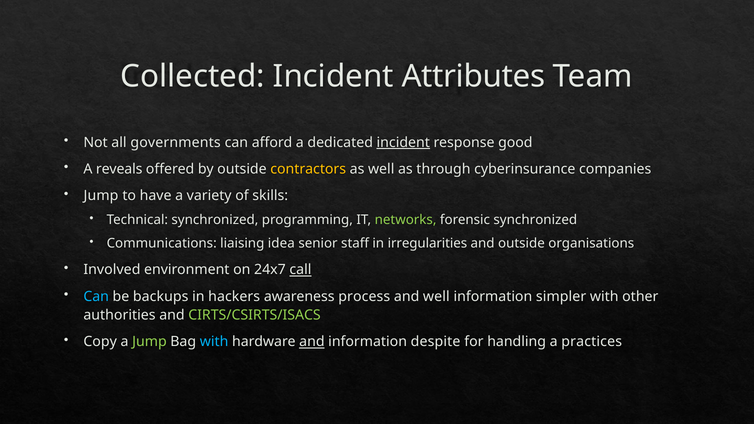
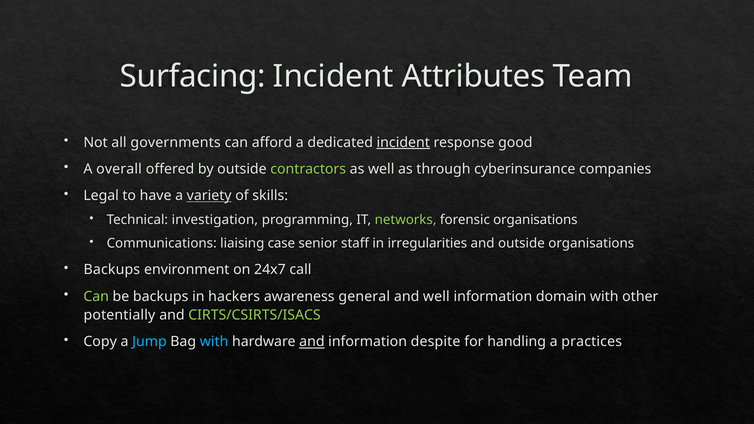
Collected: Collected -> Surfacing (193, 76)
reveals: reveals -> overall (119, 169)
contractors colour: yellow -> light green (308, 169)
Jump: Jump -> Legal (101, 196)
variety underline: none -> present (209, 196)
Technical synchronized: synchronized -> investigation (215, 220)
forensic synchronized: synchronized -> organisations (535, 220)
idea: idea -> case (281, 244)
Involved: Involved -> Backups (112, 270)
call underline: present -> none (300, 270)
Can colour: light blue -> light green (96, 297)
process: process -> general (364, 297)
simpler: simpler -> domain (561, 297)
authorities: authorities -> potentially (119, 315)
Jump colour: light green -> light blue (149, 342)
